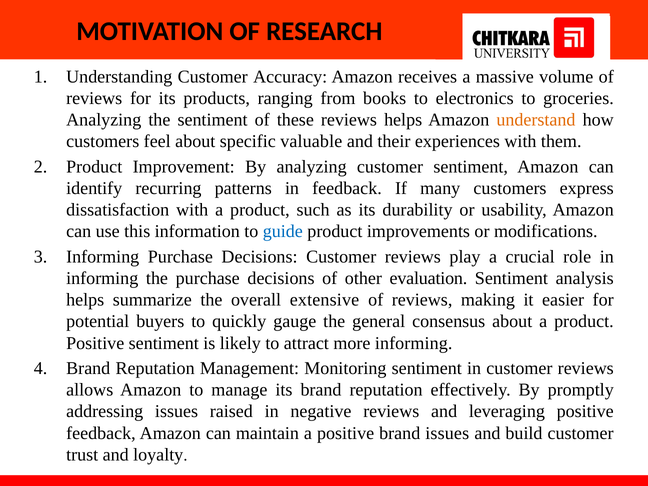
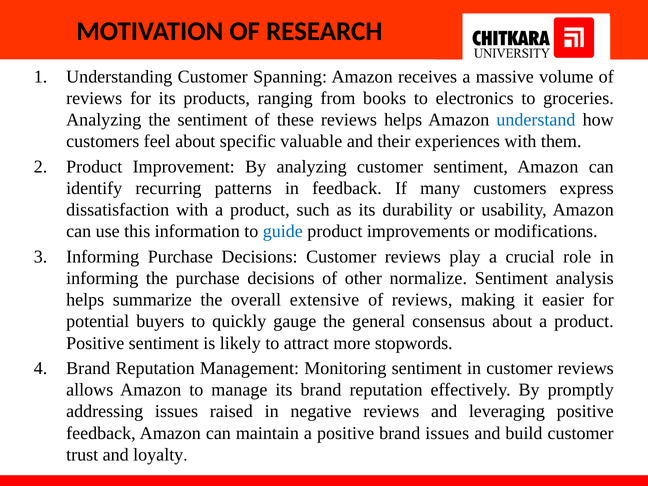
Accuracy: Accuracy -> Spanning (290, 77)
understand colour: orange -> blue (536, 120)
evaluation: evaluation -> normalize (428, 278)
more informing: informing -> stopwords (414, 343)
